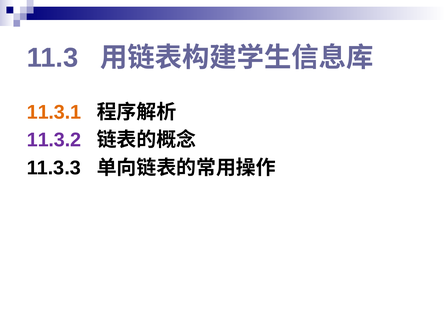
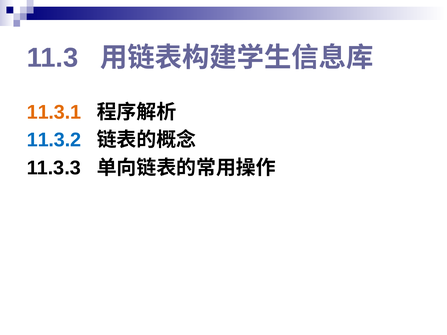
11.3.2 colour: purple -> blue (54, 140)
